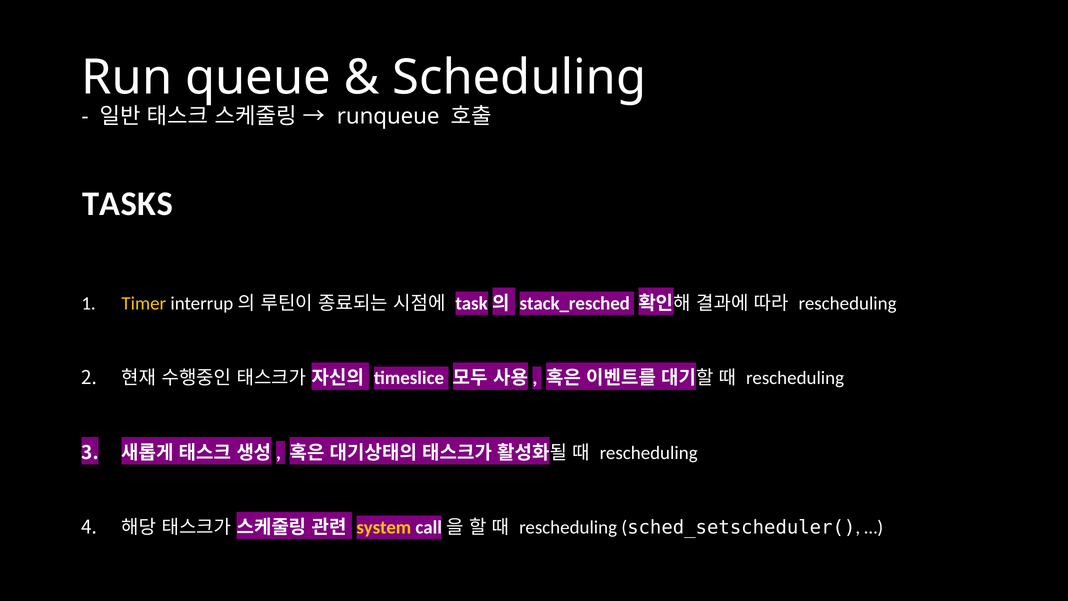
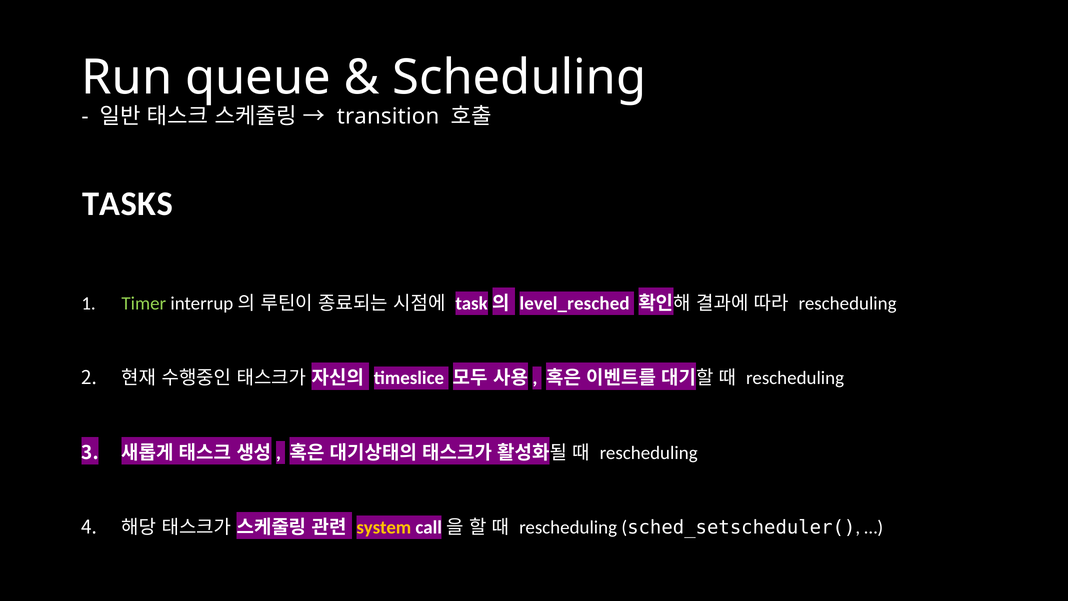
runqueue: runqueue -> transition (388, 116)
Timer colour: yellow -> light green (144, 303)
stack_resched: stack_resched -> level_resched (575, 303)
